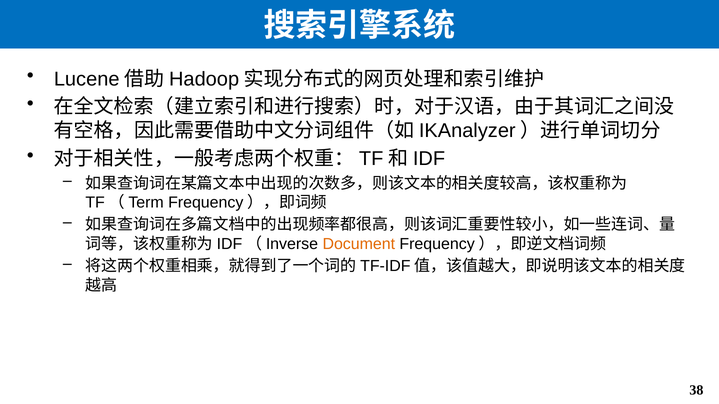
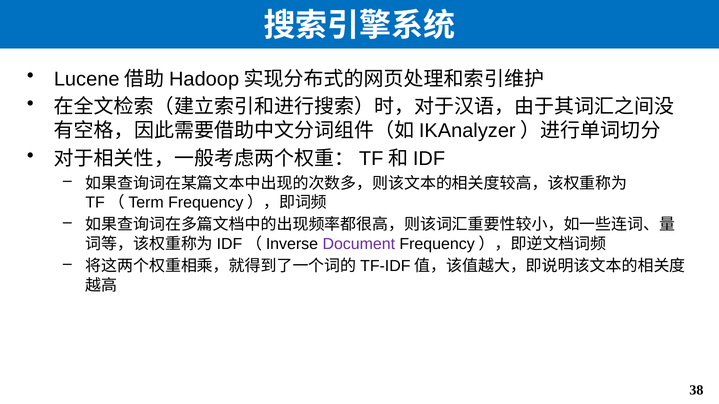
Document colour: orange -> purple (359, 244)
